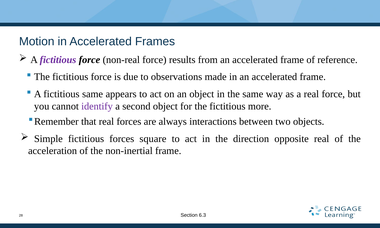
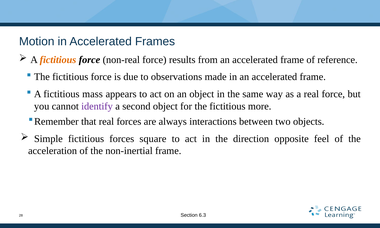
fictitious colour: purple -> orange (58, 60)
fictitious same: same -> mass (93, 94)
opposite real: real -> feel (322, 139)
